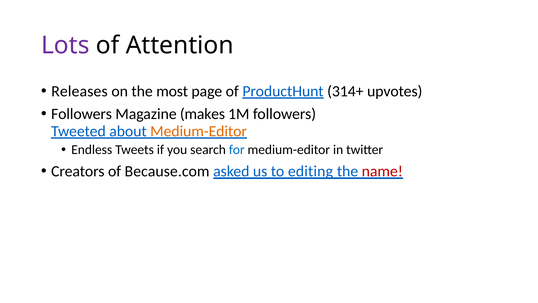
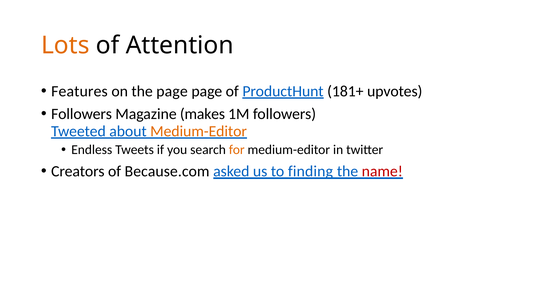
Lots colour: purple -> orange (65, 45)
Releases: Releases -> Features (79, 91)
the most: most -> page (172, 91)
314+: 314+ -> 181+ (345, 91)
for colour: blue -> orange (237, 150)
editing: editing -> finding (310, 171)
